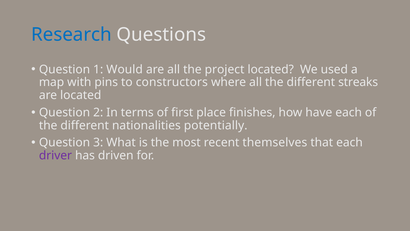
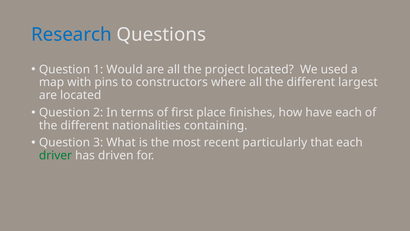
streaks: streaks -> largest (358, 82)
potentially: potentially -> containing (216, 125)
themselves: themselves -> particularly (275, 142)
driver colour: purple -> green (55, 155)
